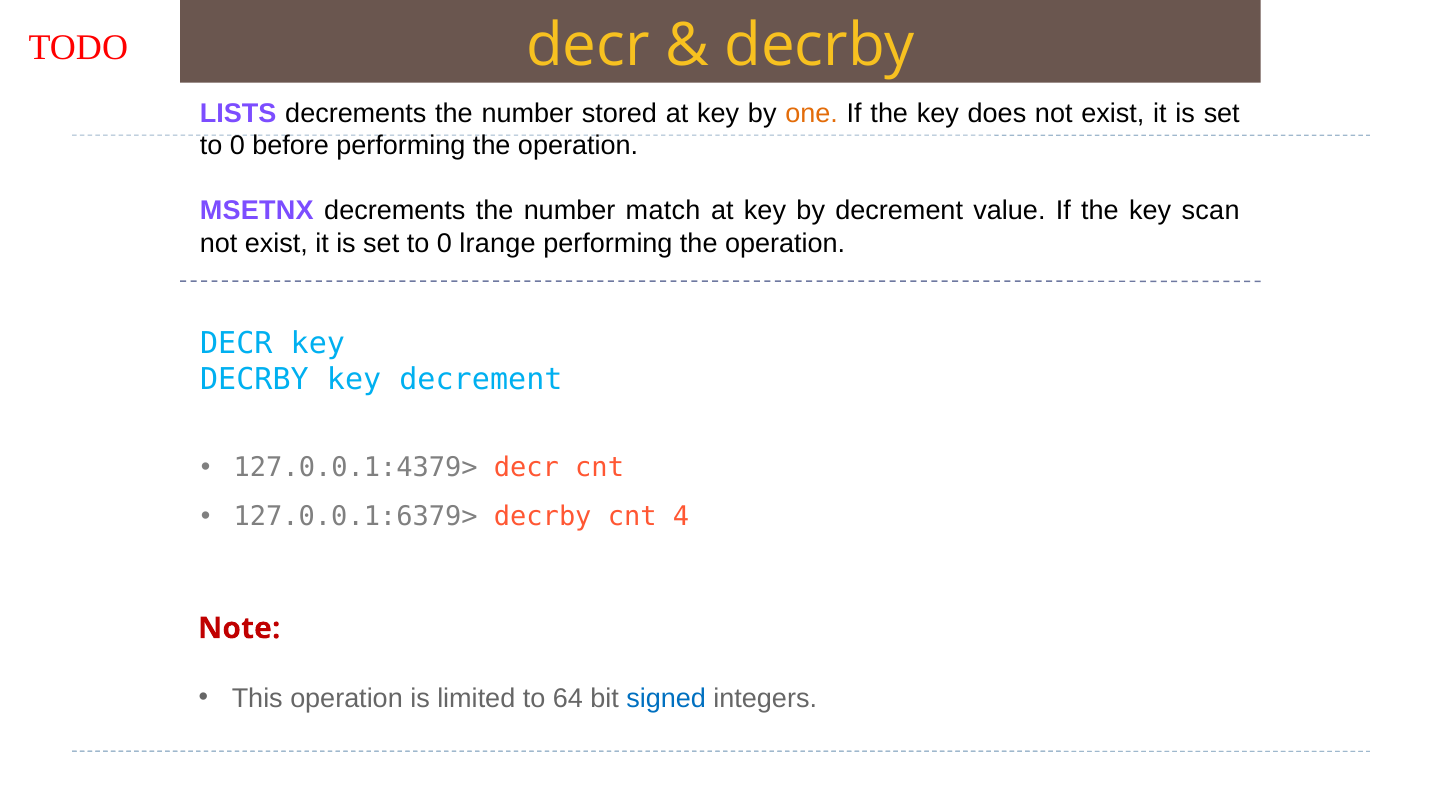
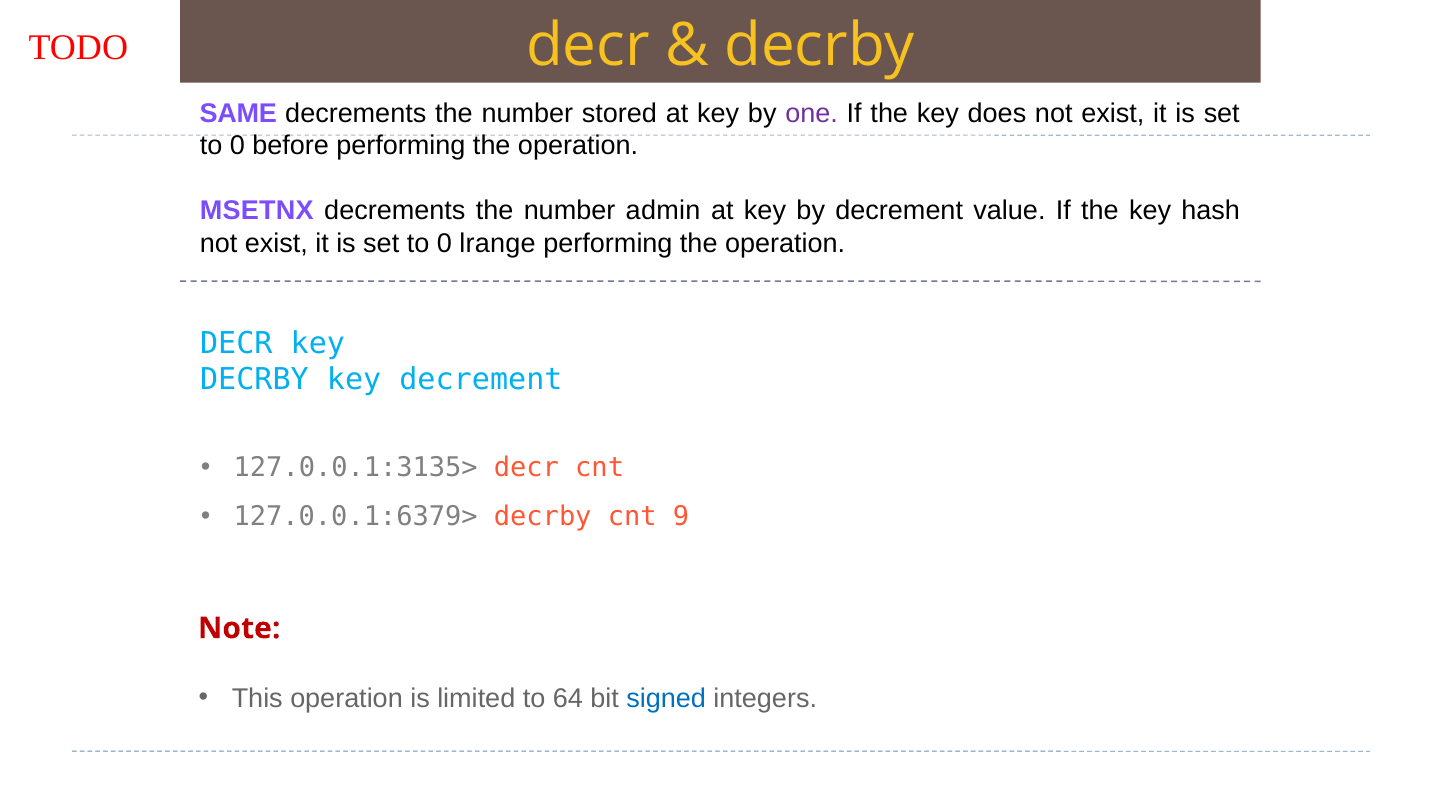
LISTS: LISTS -> SAME (238, 114)
one colour: orange -> purple (812, 114)
match: match -> admin (663, 211)
scan: scan -> hash (1211, 211)
127.0.0.1:4379>: 127.0.0.1:4379> -> 127.0.0.1:3135> (356, 468)
4: 4 -> 9 (681, 517)
